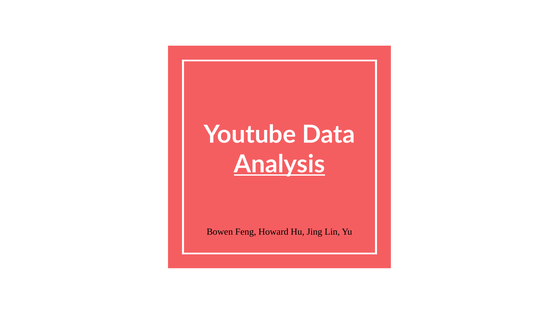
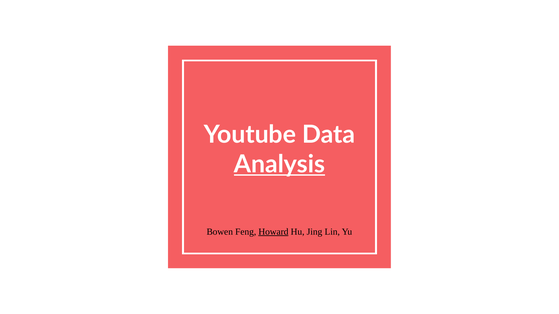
Howard underline: none -> present (273, 232)
